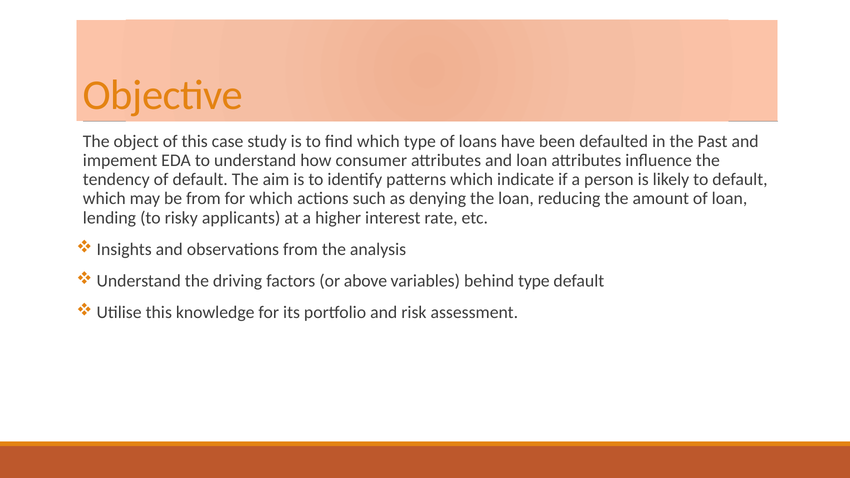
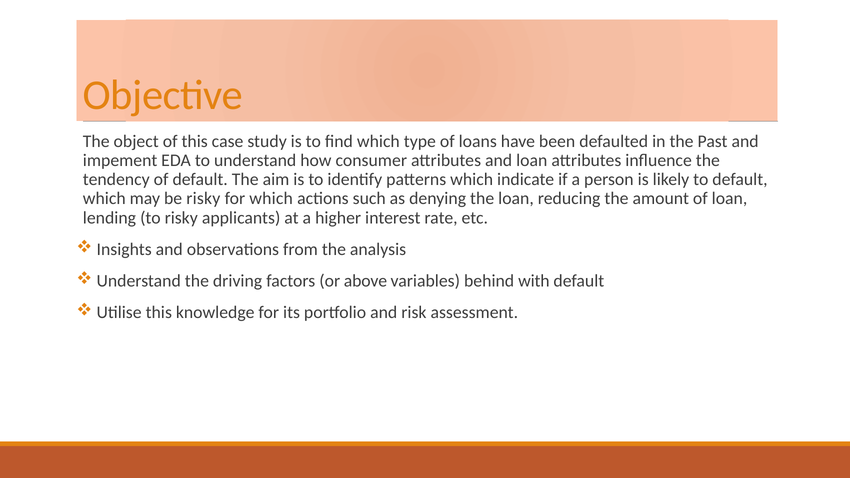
be from: from -> risky (203, 199)
behind type: type -> with (534, 281)
